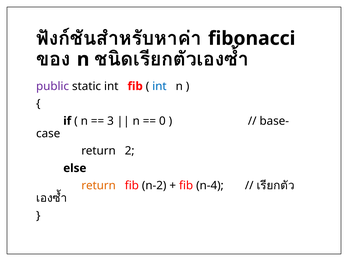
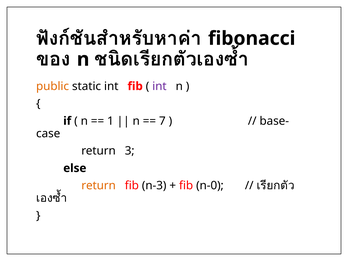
public colour: purple -> orange (53, 86)
int colour: blue -> purple (159, 86)
3: 3 -> 1 (110, 121)
0: 0 -> 7 (162, 121)
2: 2 -> 3 (130, 151)
n-2: n-2 -> n-3 (154, 186)
n-4: n-4 -> n-0 (210, 186)
